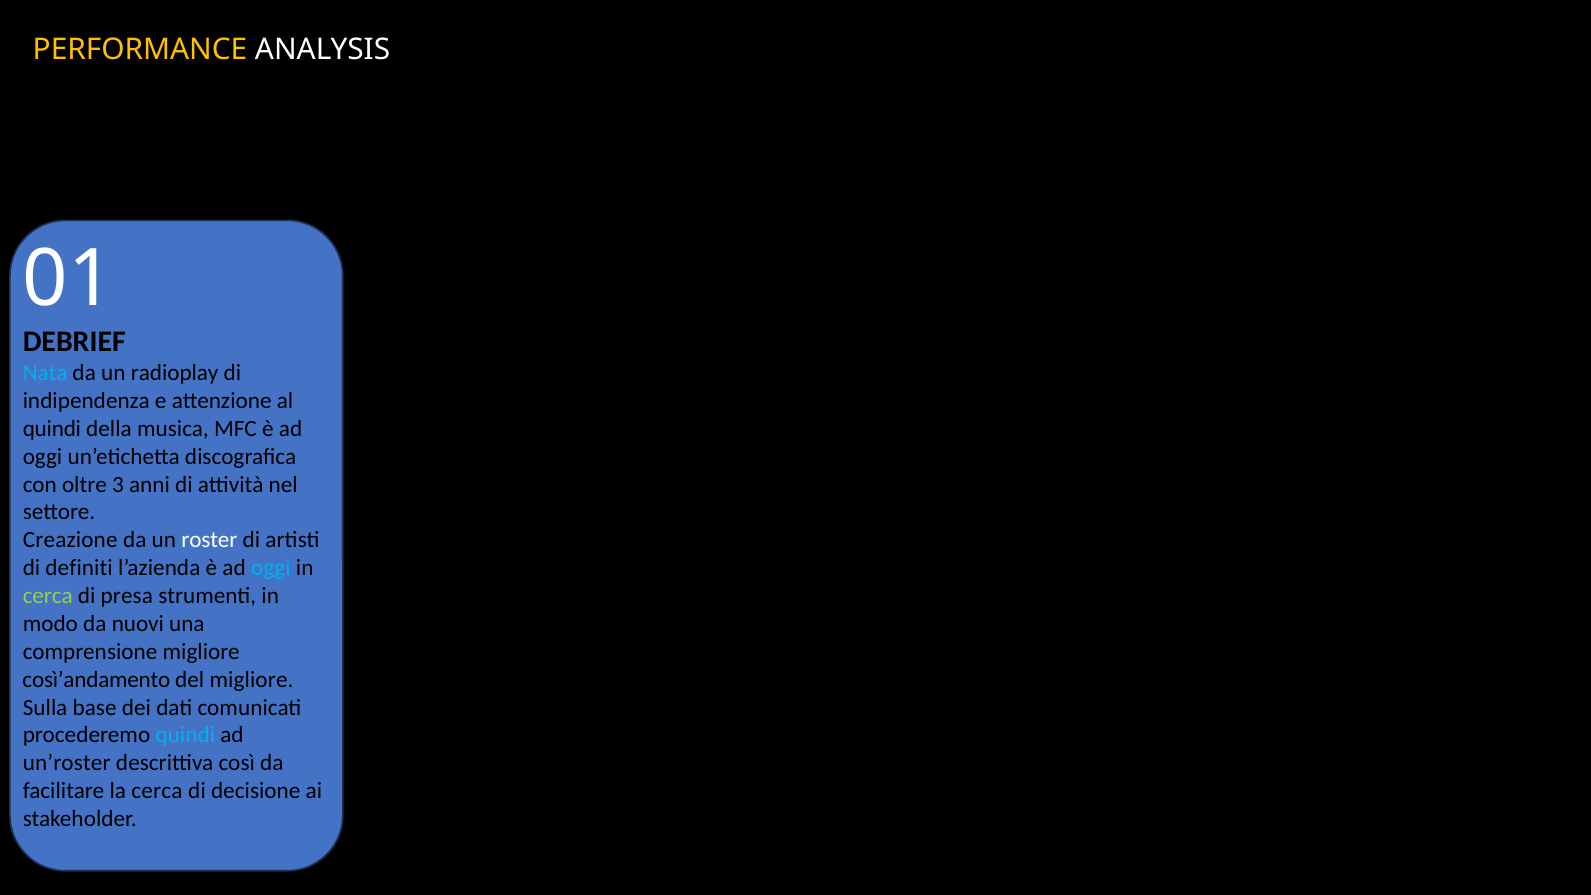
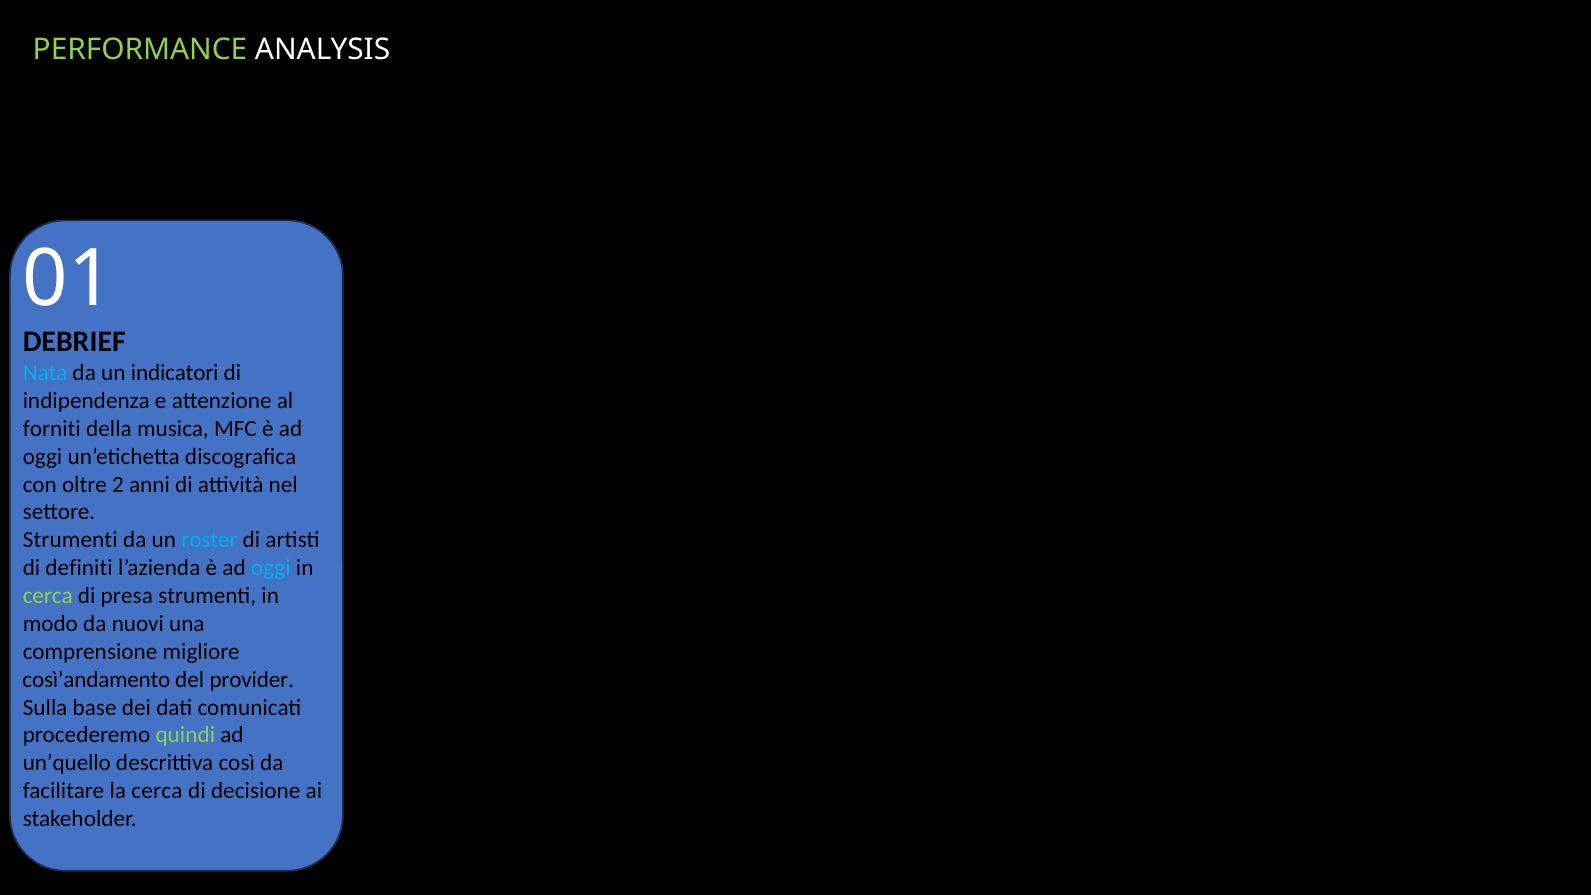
PERFORMANCE colour: yellow -> light green (140, 50)
radioplay: radioplay -> indicatori (175, 373)
quindi: quindi -> forniti (52, 429)
3: 3 -> 2 (118, 484)
Creazione: Creazione -> Strumenti (70, 540)
roster colour: white -> light blue (209, 540)
del migliore: migliore -> provider (252, 679)
quindi colour: light blue -> light green (185, 735)
un’roster: un’roster -> un’quello (67, 763)
